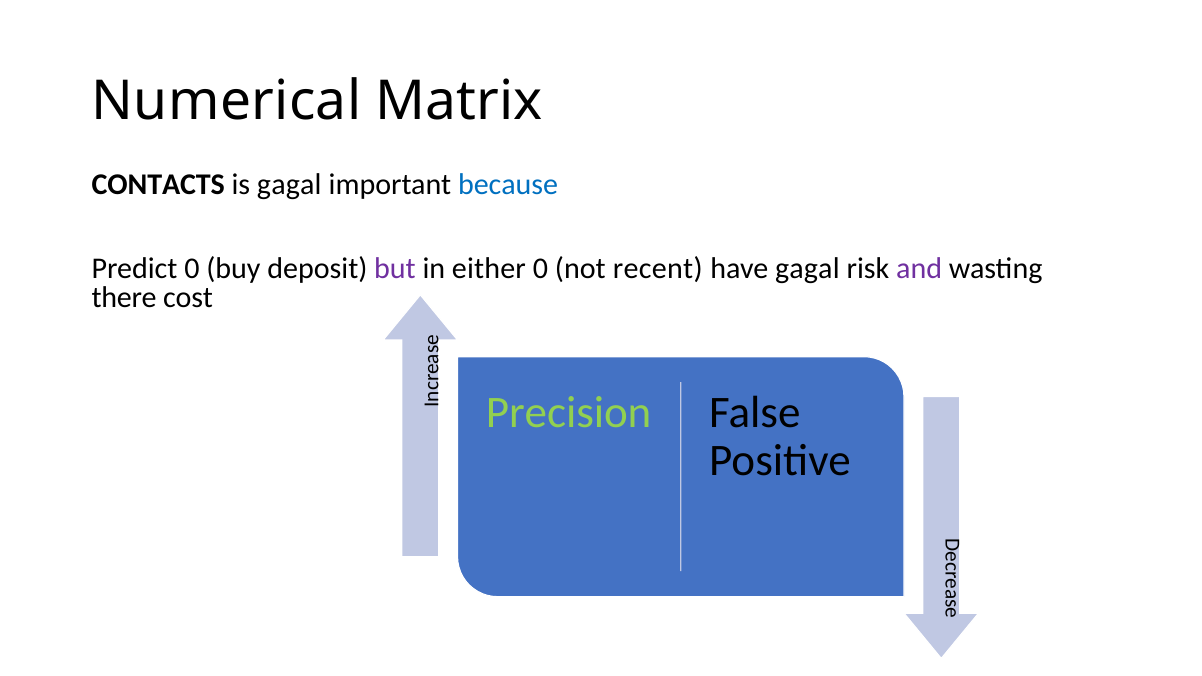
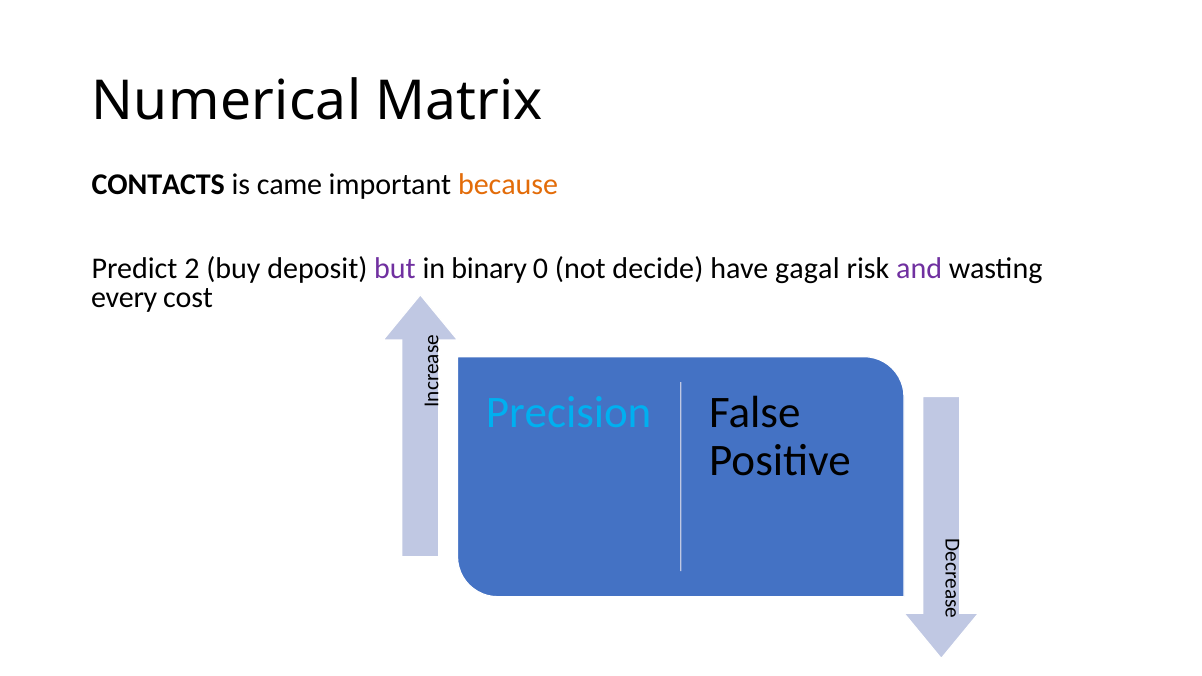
is gagal: gagal -> came (290, 185)
because colour: blue -> orange (508, 185)
Predict 0: 0 -> 2 (192, 269)
either: either -> binary (489, 269)
recent: recent -> decide (658, 269)
there: there -> every (124, 298)
Precision colour: light green -> light blue (569, 412)
